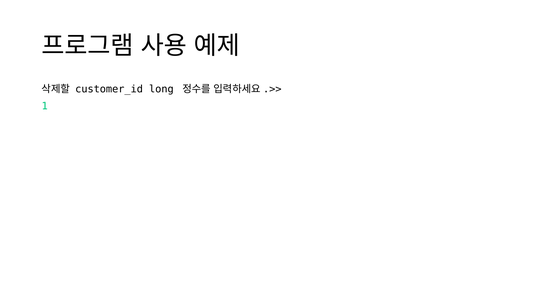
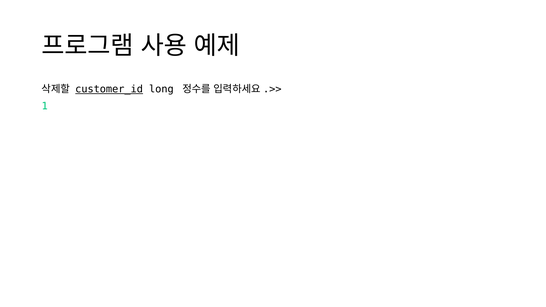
customer_id underline: none -> present (109, 89)
